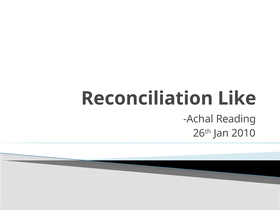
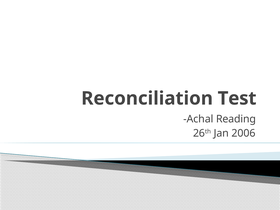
Like: Like -> Test (237, 98)
2010: 2010 -> 2006 (244, 133)
